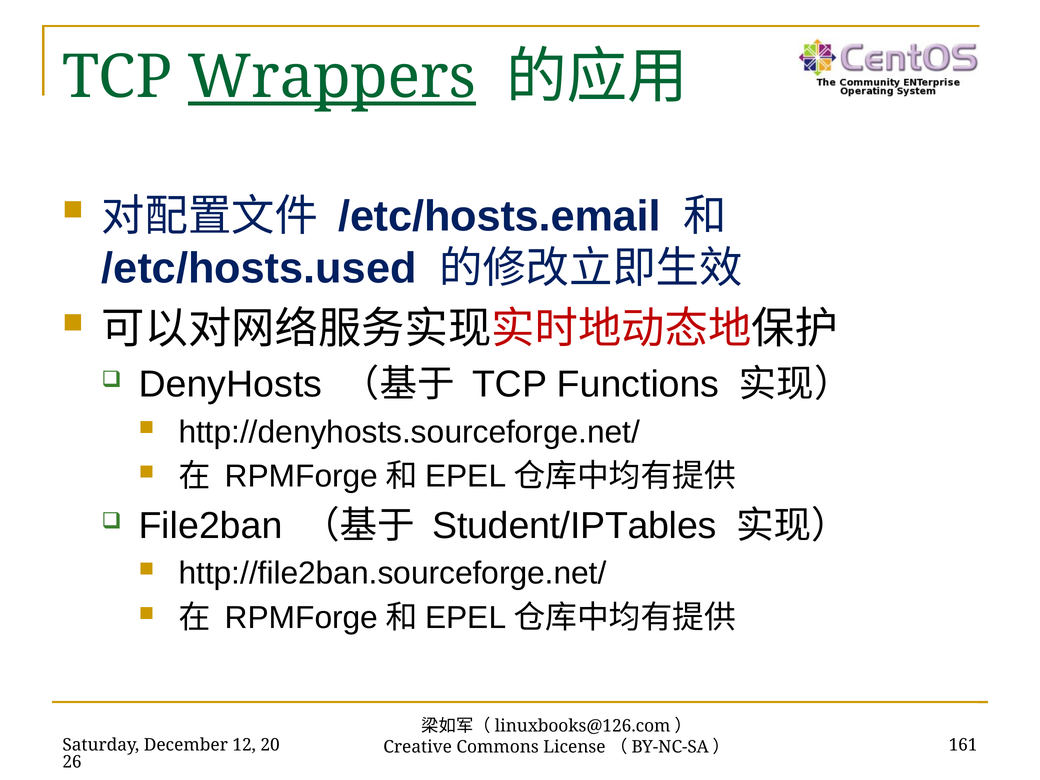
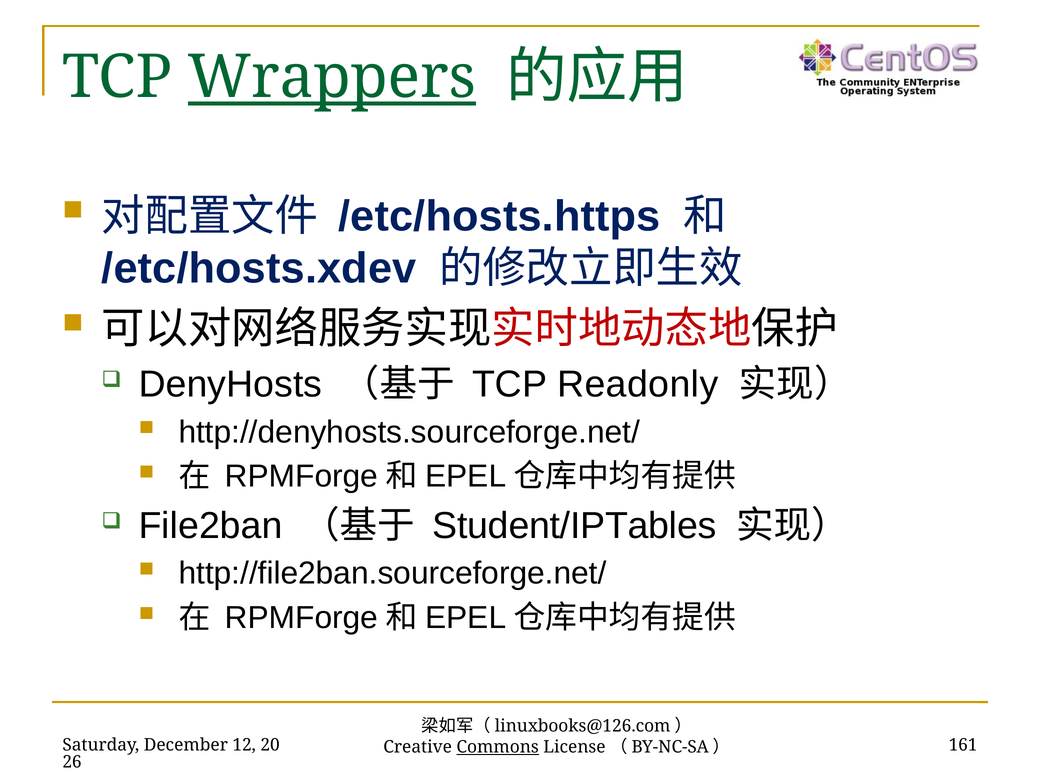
/etc/hosts.email: /etc/hosts.email -> /etc/hosts.https (499, 216)
/etc/hosts.used: /etc/hosts.used -> /etc/hosts.xdev (259, 268)
Functions: Functions -> Readonly (638, 385)
Commons underline: none -> present (498, 747)
